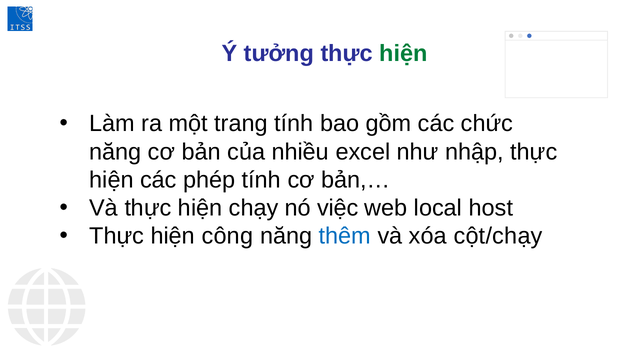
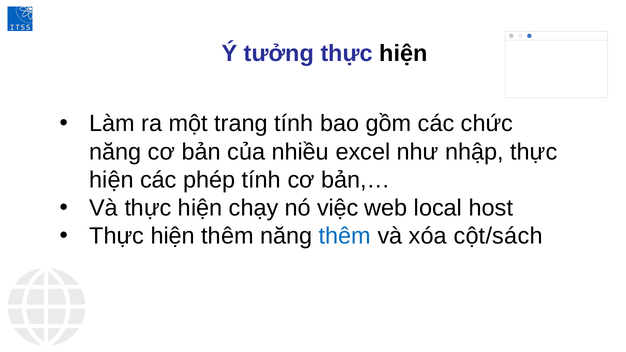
hiện colour: green -> black (403, 53)
hiện công: công -> thêm (228, 236)
cột/chạy: cột/chạy -> cột/sách (498, 236)
